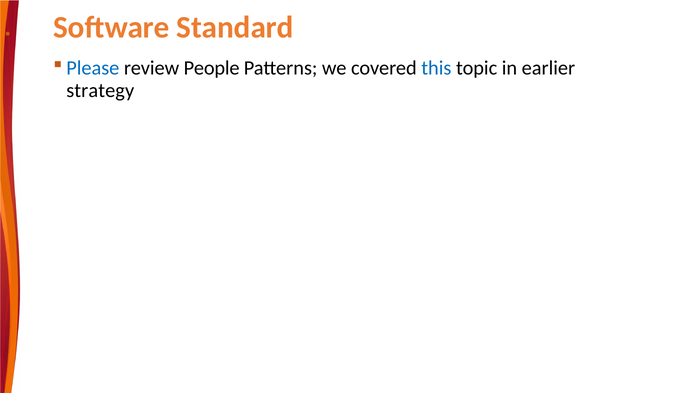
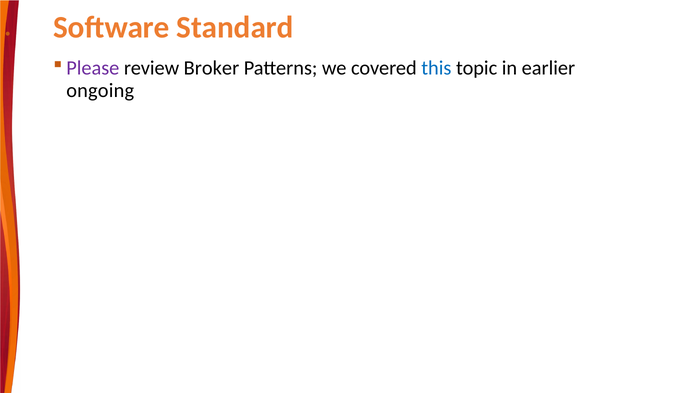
Please colour: blue -> purple (93, 68)
People: People -> Broker (211, 68)
strategy: strategy -> ongoing (100, 90)
